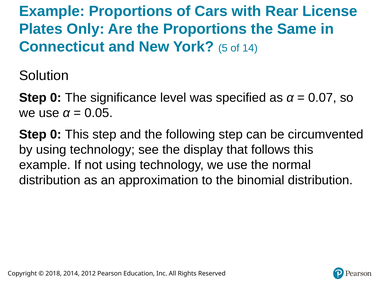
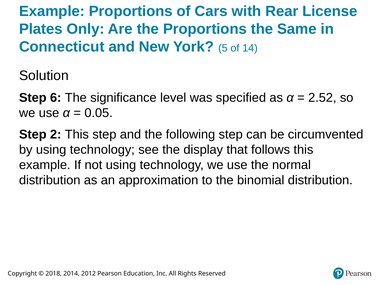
0: 0 -> 6 (56, 98)
0.07: 0.07 -> 2.52 (322, 98)
0: 0 -> 2 (56, 135)
